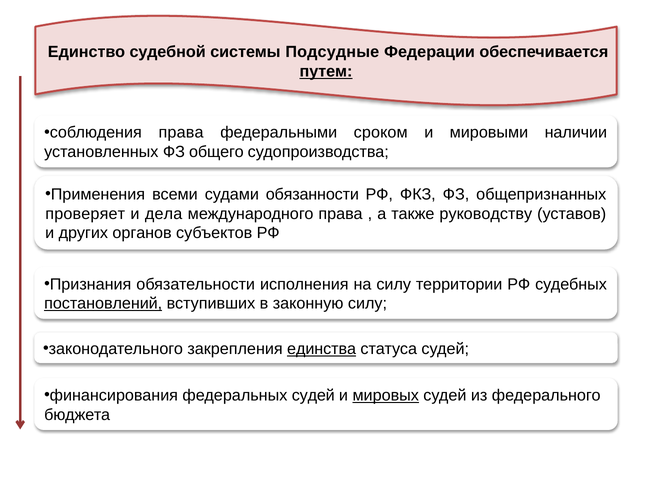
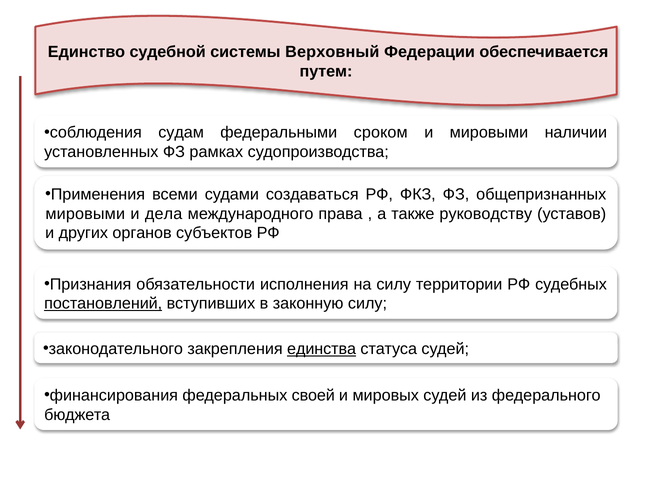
Подсудные: Подсудные -> Верховный (332, 52)
путем underline: present -> none (326, 71)
соблюдения права: права -> судам (181, 133)
общего: общего -> рамках (216, 152)
обязанности: обязанности -> создаваться (312, 194)
проверяет: проверяет -> мировыми (85, 214)
федеральных судей: судей -> своей (313, 396)
мировых underline: present -> none (386, 396)
